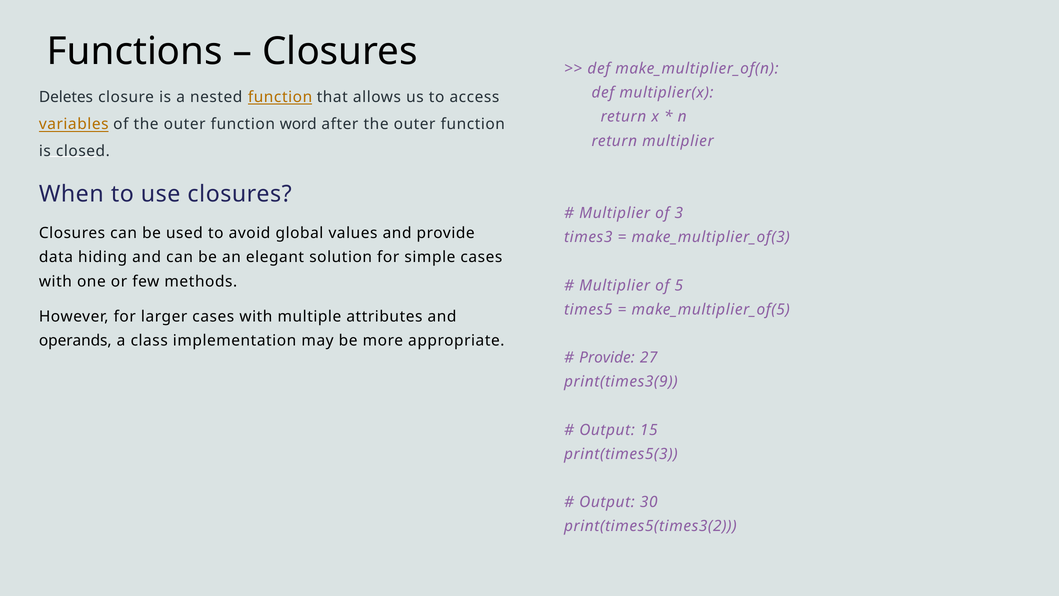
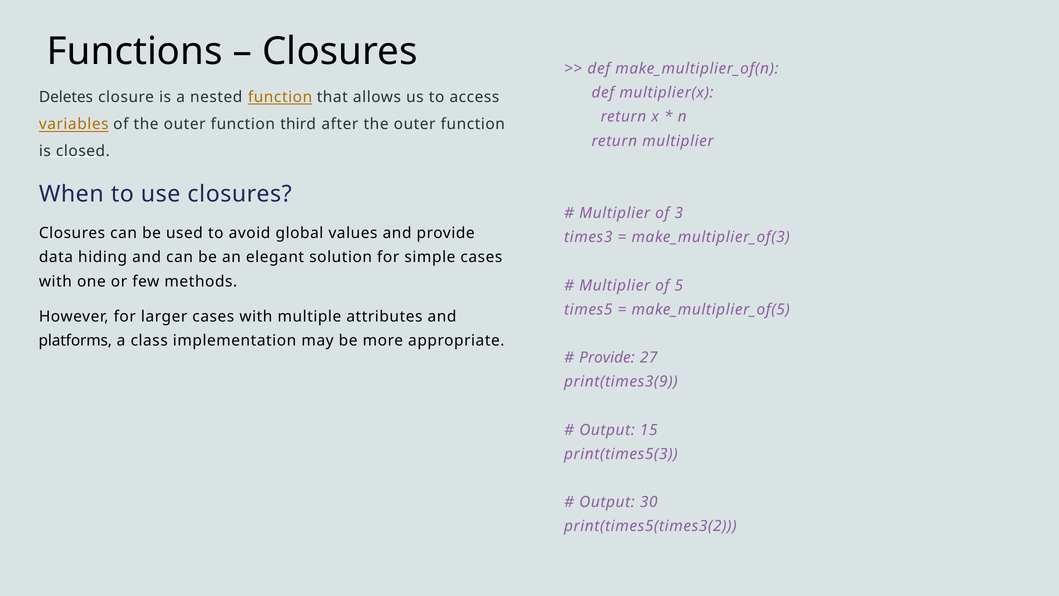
word: word -> third (298, 124)
operands: operands -> platforms (75, 340)
